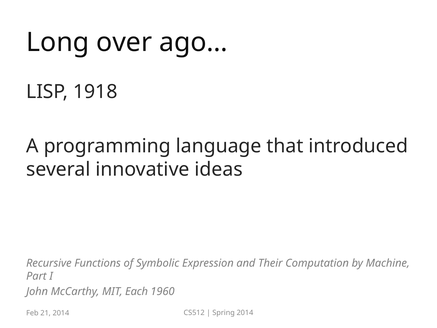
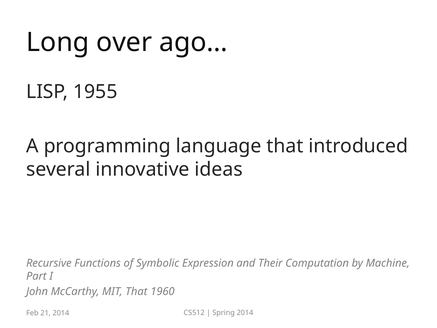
1918: 1918 -> 1955 (95, 92)
MIT Each: Each -> That (136, 291)
